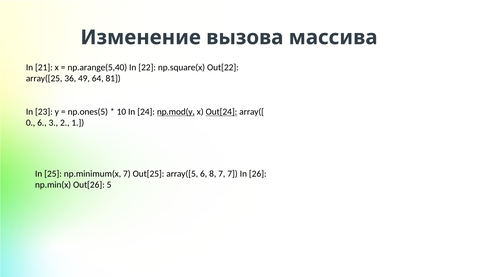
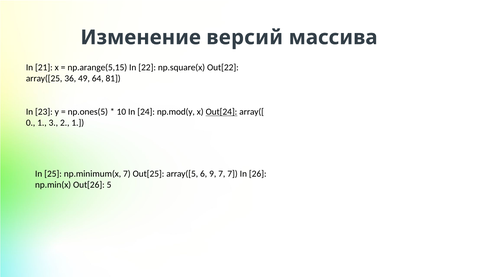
вызова: вызова -> версий (245, 37)
np.arange(5,40: np.arange(5,40 -> np.arange(5,15 (97, 68)
np.mod(y underline: present -> none (176, 112)
0 6: 6 -> 1 (42, 123)
8: 8 -> 9 (213, 174)
